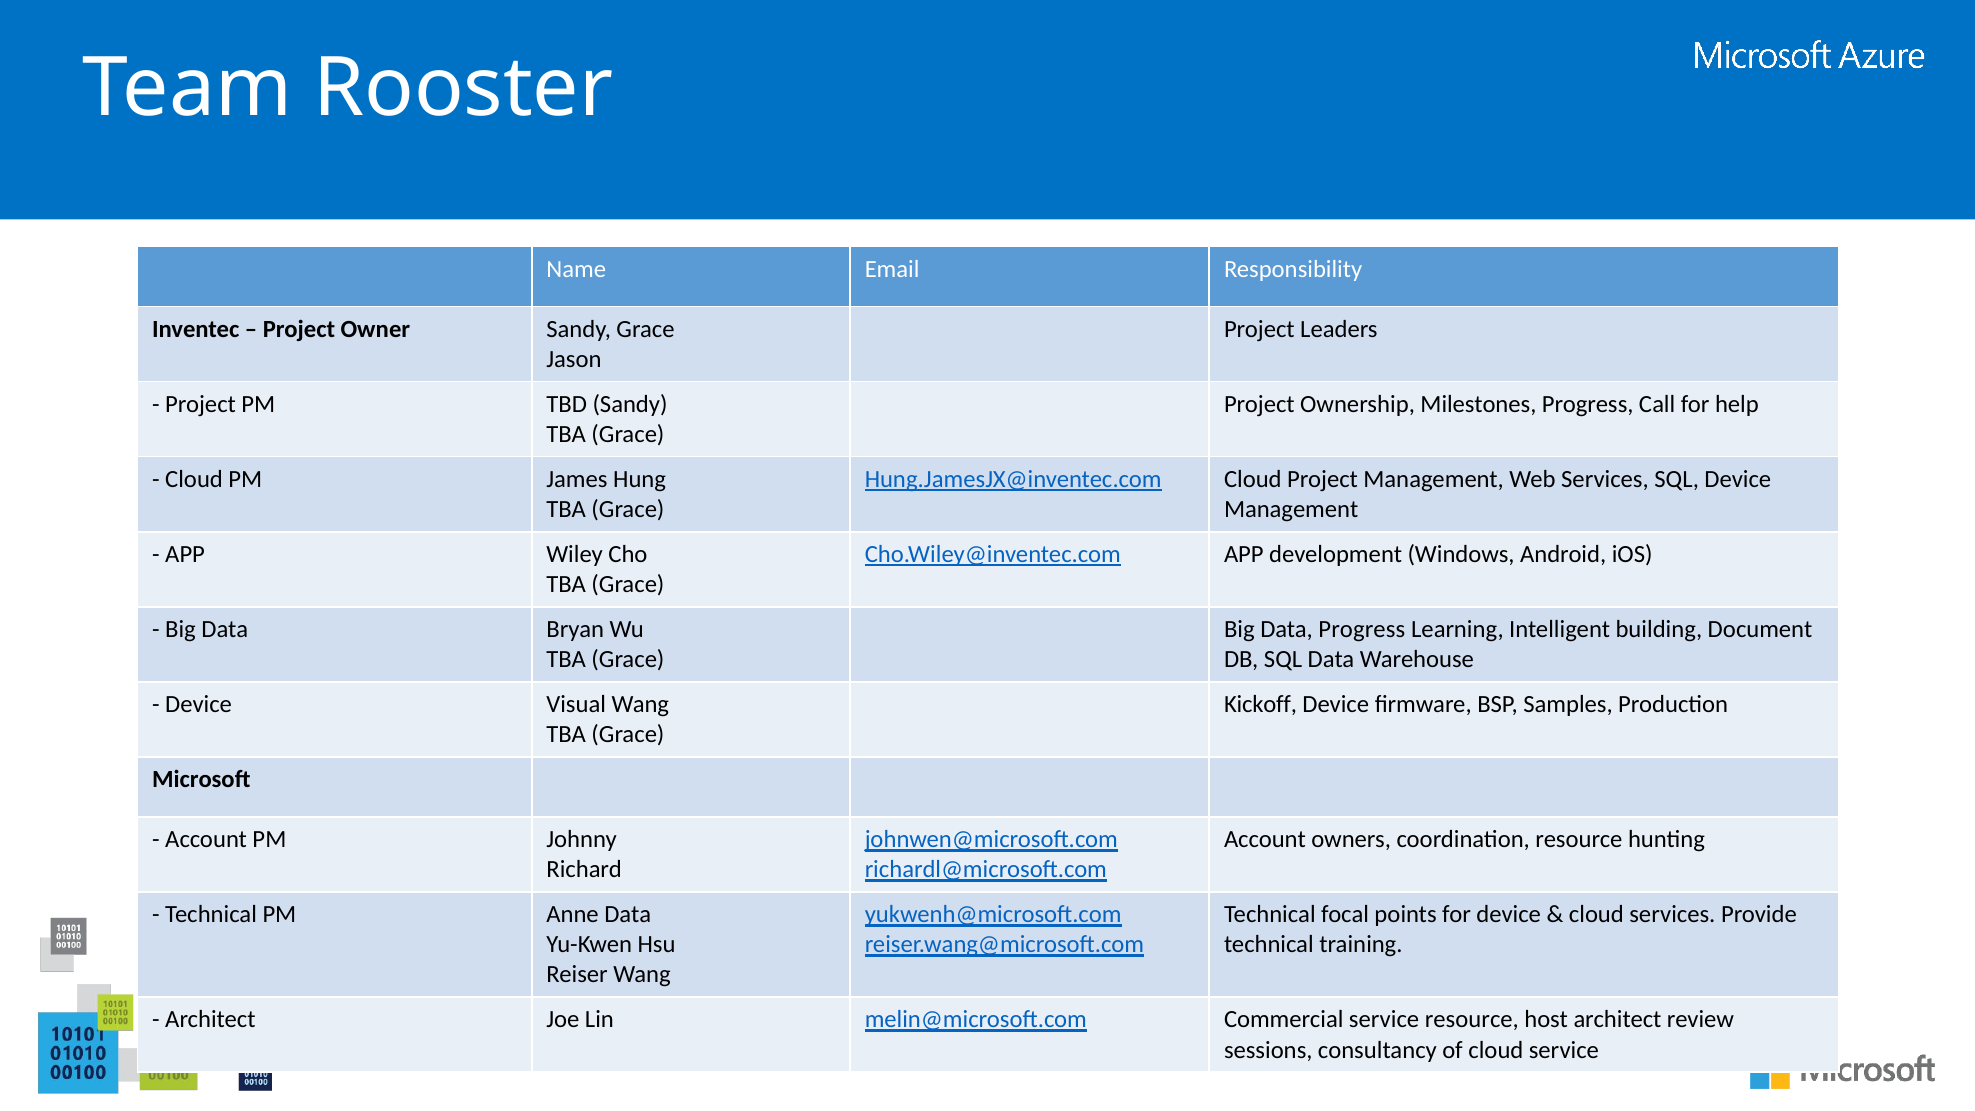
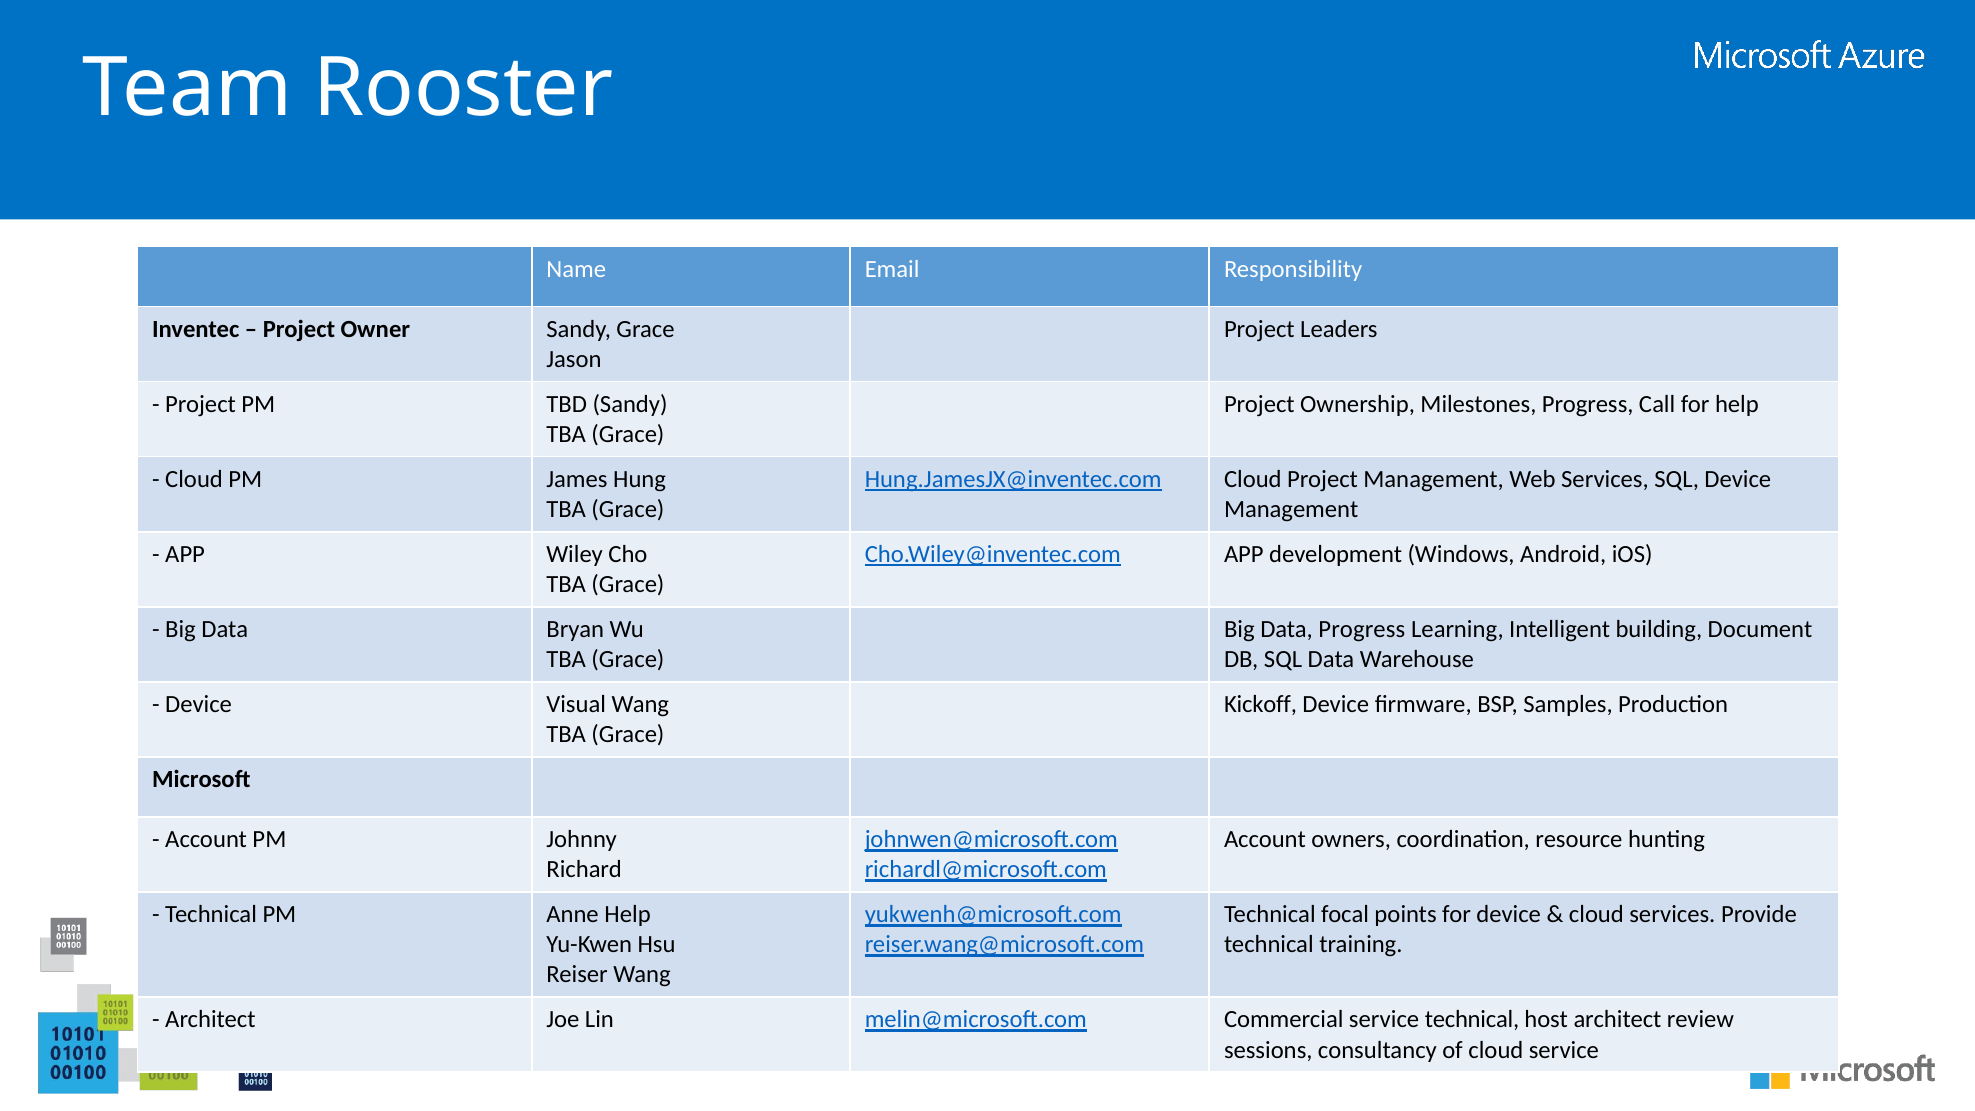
Anne Data: Data -> Help (628, 915)
service resource: resource -> technical (1472, 1020)
